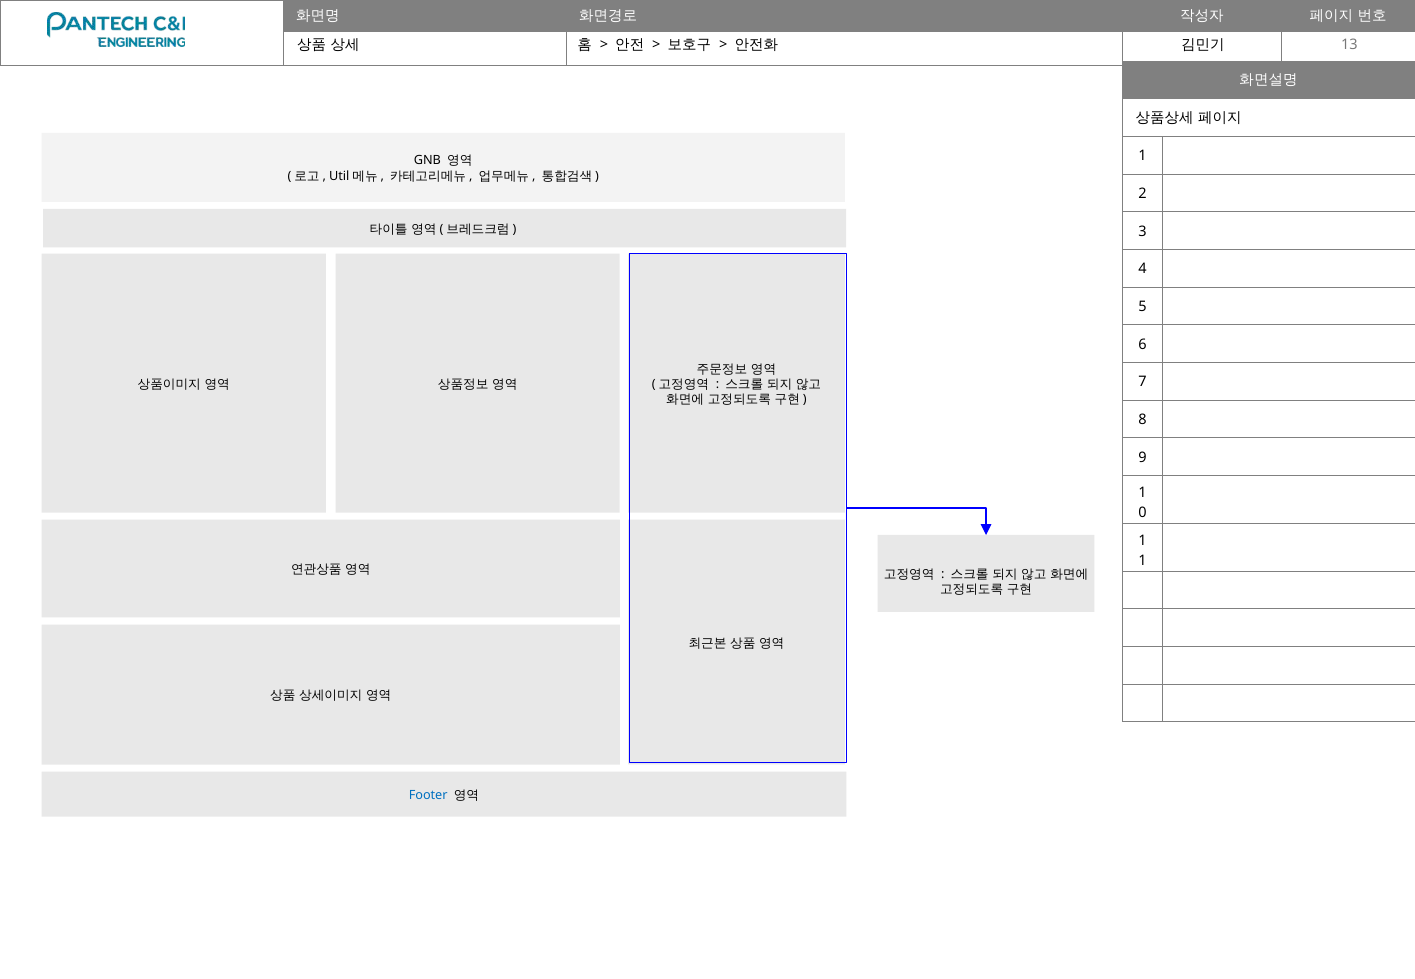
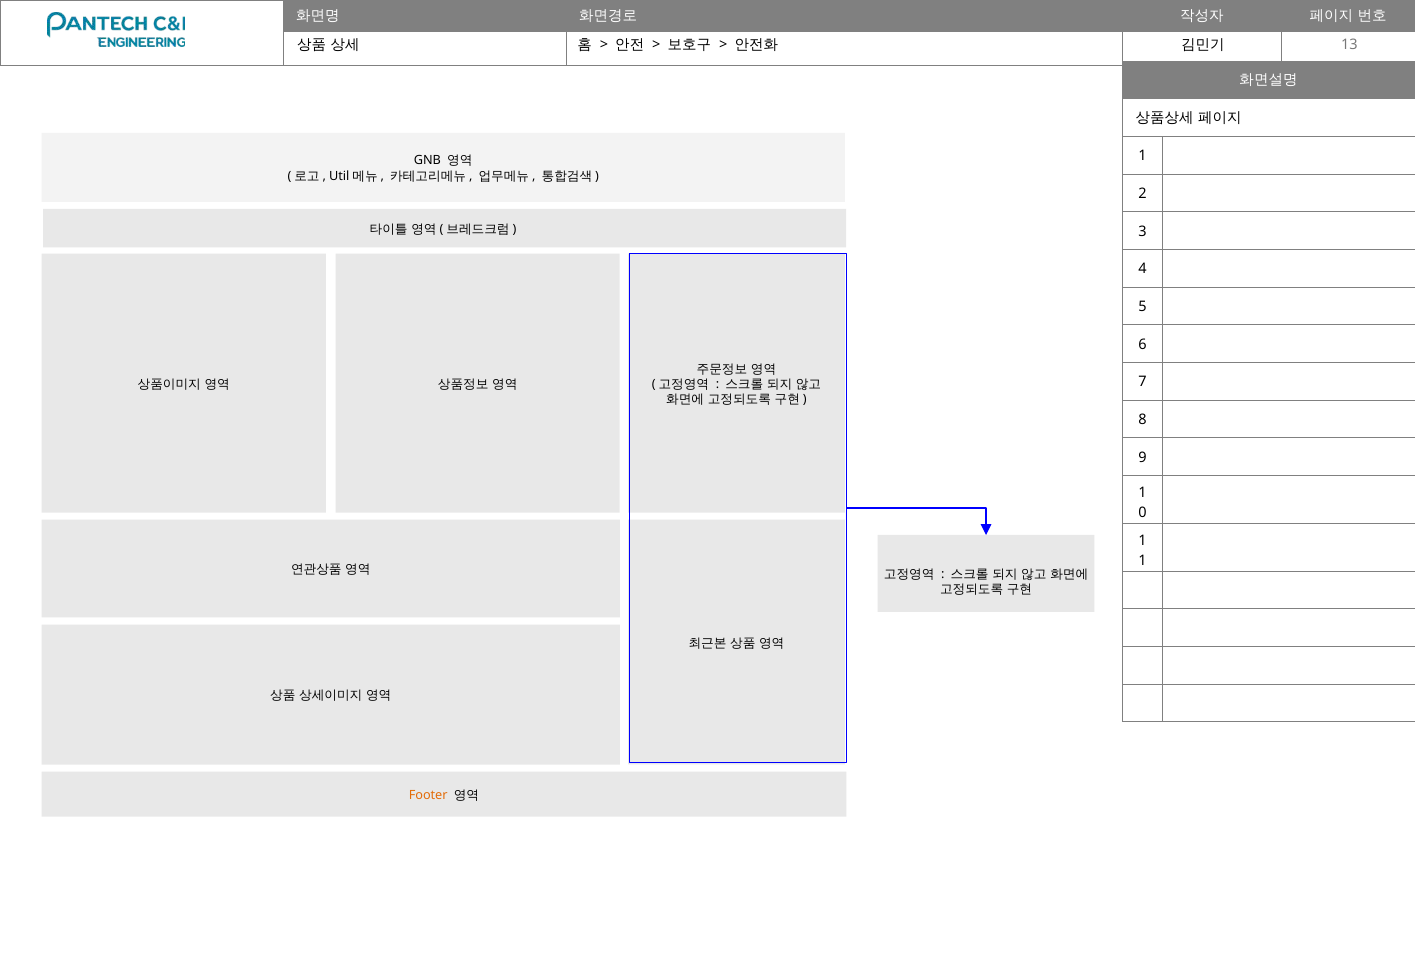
Footer colour: blue -> orange (428, 795)
